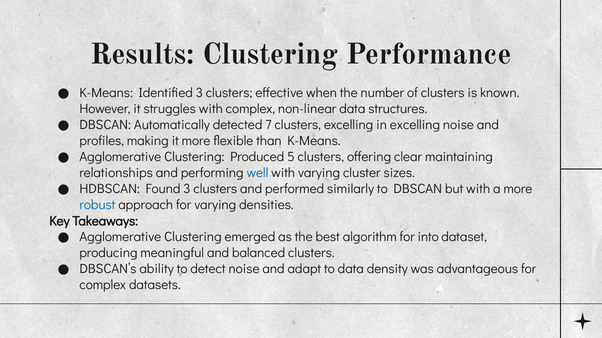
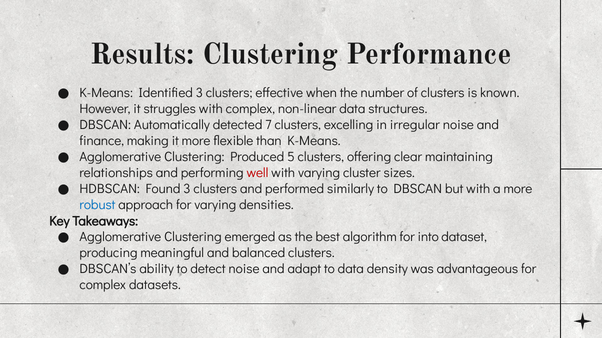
in excelling: excelling -> irregular (415, 125)
profiles: profiles -> finance (102, 141)
well colour: blue -> red (257, 173)
